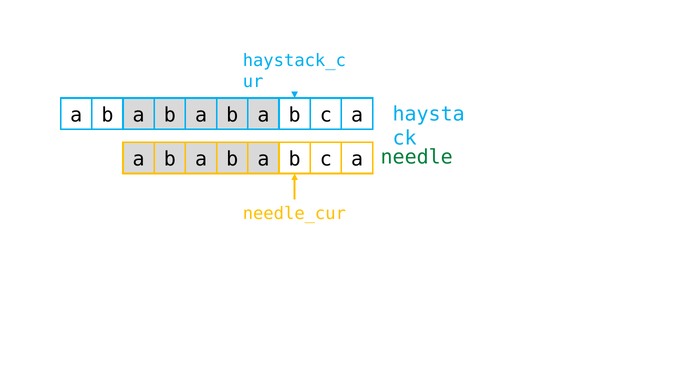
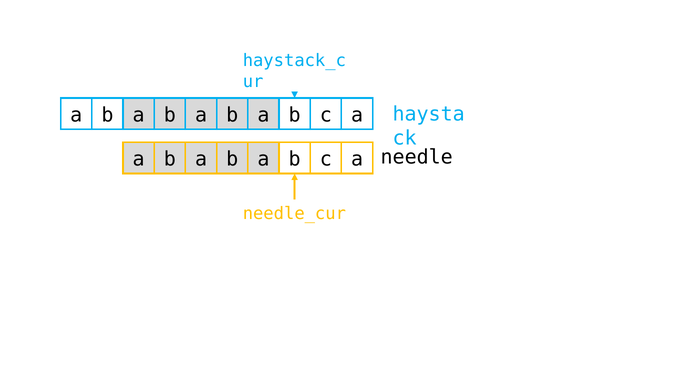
needle colour: green -> black (417, 157)
